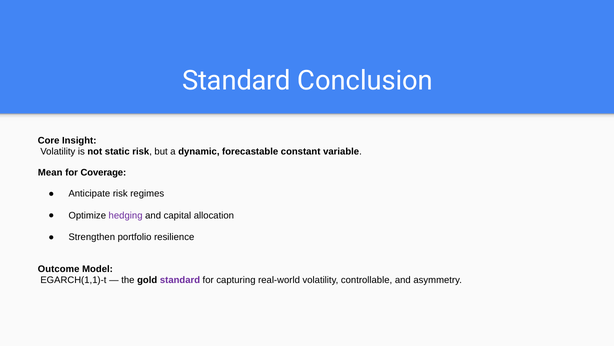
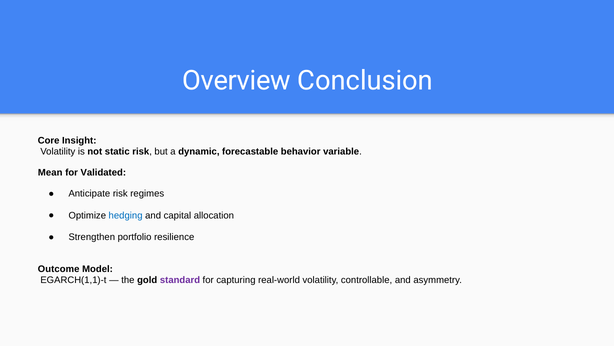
Standard: Standard -> Overview (237, 81)
constant: constant -> behavior (301, 151)
Coverage: Coverage -> Validated (103, 172)
hedging colour: purple -> blue (126, 215)
